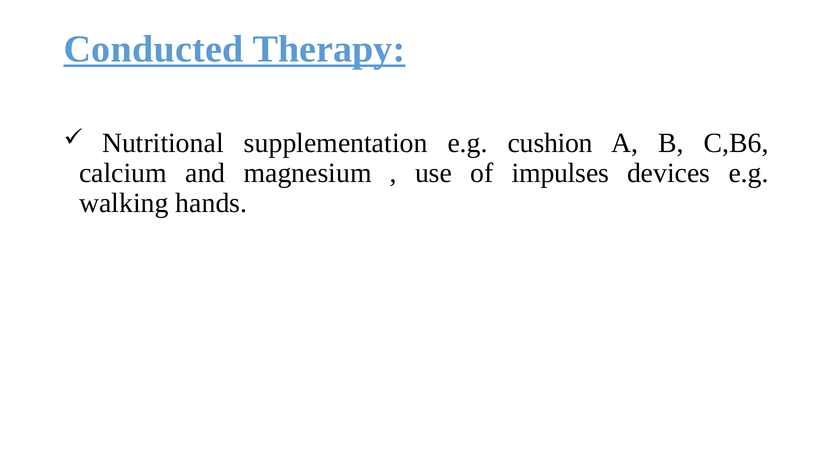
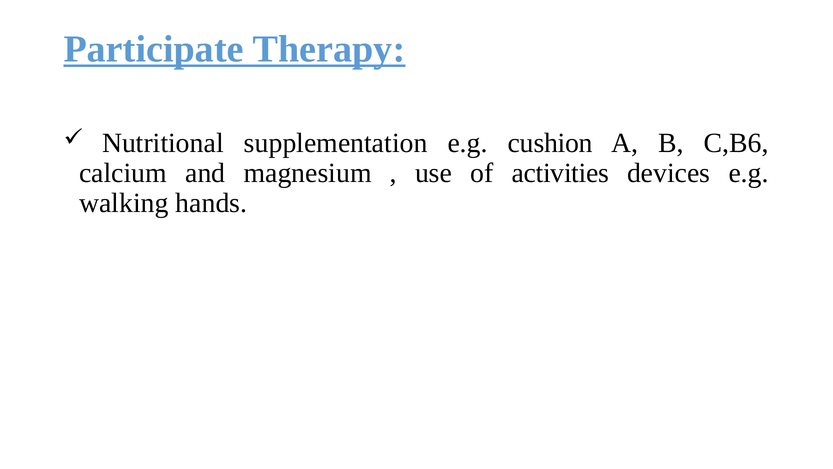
Conducted: Conducted -> Participate (154, 49)
impulses: impulses -> activities (560, 173)
